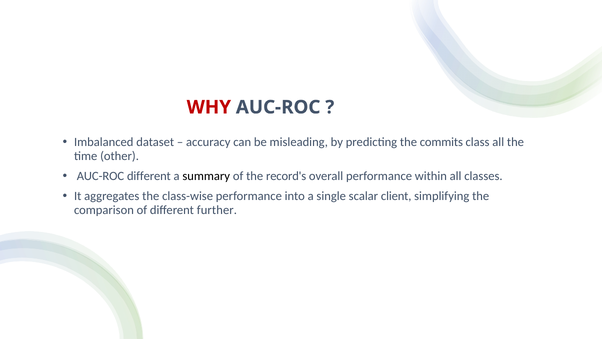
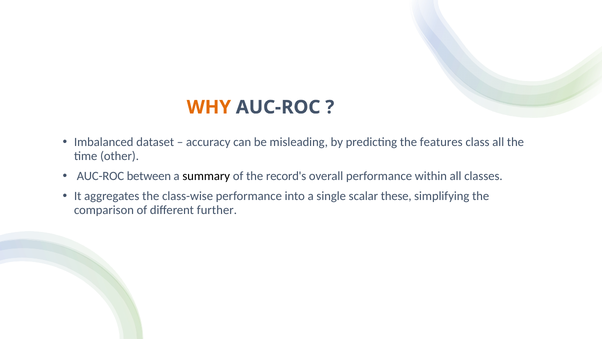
WHY colour: red -> orange (209, 107)
commits: commits -> features (441, 142)
AUC-ROC different: different -> between (149, 176)
client: client -> these (396, 196)
